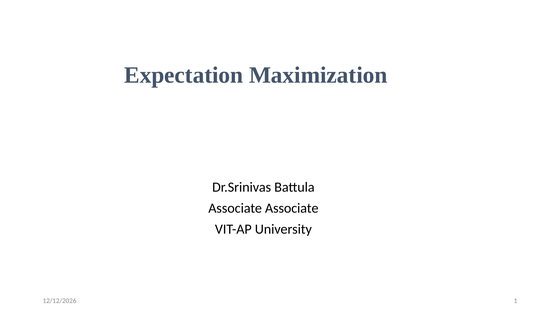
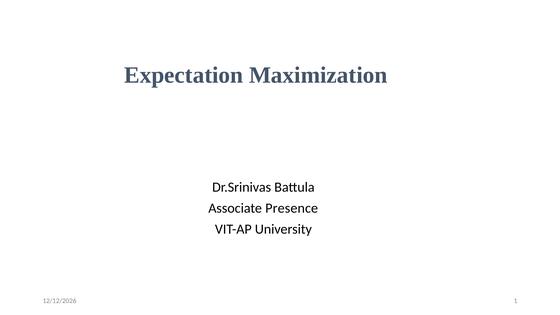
Associate Associate: Associate -> Presence (292, 208)
